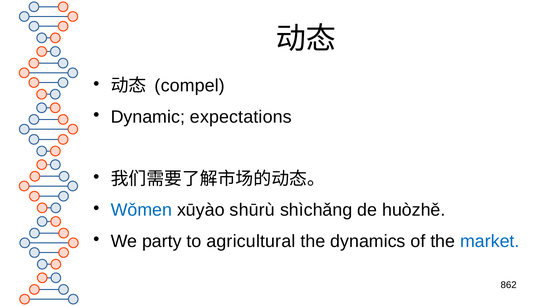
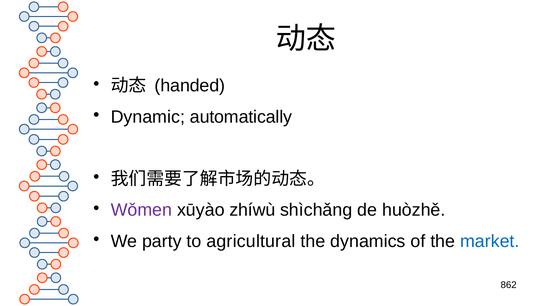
compel: compel -> handed (190, 86)
expectations: expectations -> automatically (241, 117)
Wǒmen colour: blue -> purple (141, 210)
shūrù: shūrù -> zhíwù (252, 210)
